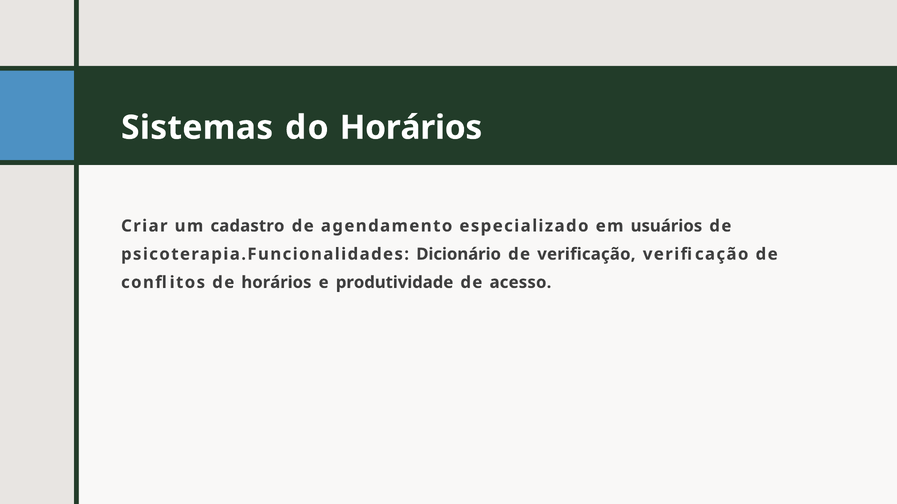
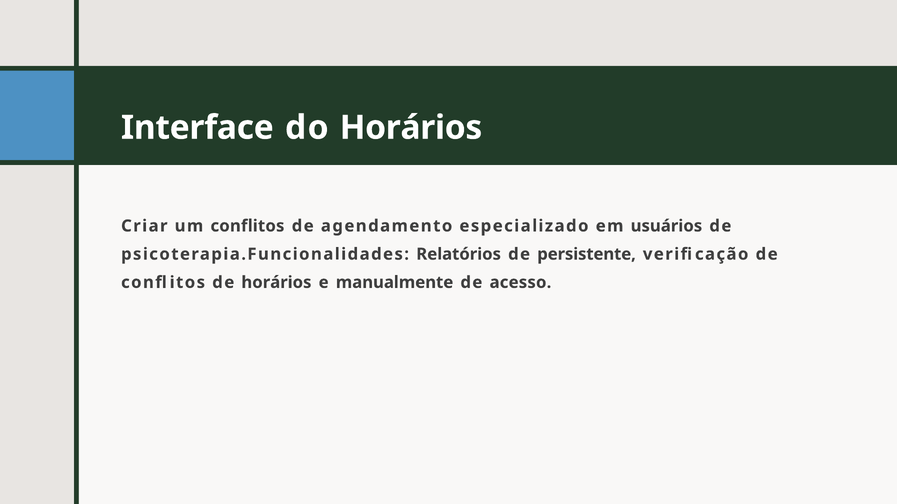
Sistemas: Sistemas -> Interface (197, 128)
um cadastro: cadastro -> conflitos (247, 226)
Dicionário: Dicionário -> Relatórios (459, 254)
de verificação: verificação -> persistente (587, 254)
produtividade: produtividade -> manualmente (395, 283)
